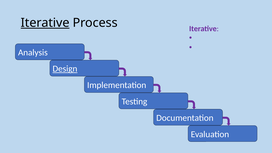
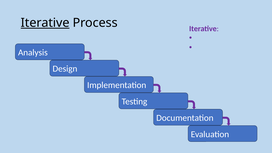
Design underline: present -> none (65, 69)
